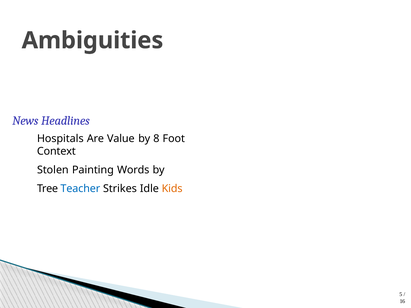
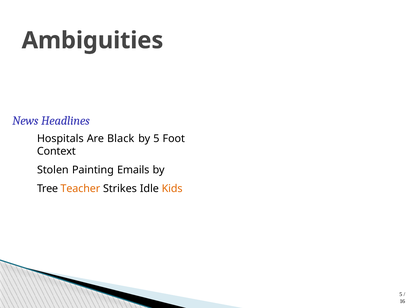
Value: Value -> Black (121, 139)
by 8: 8 -> 5 (156, 139)
Words: Words -> Emails (133, 170)
Teacher colour: blue -> orange (80, 189)
